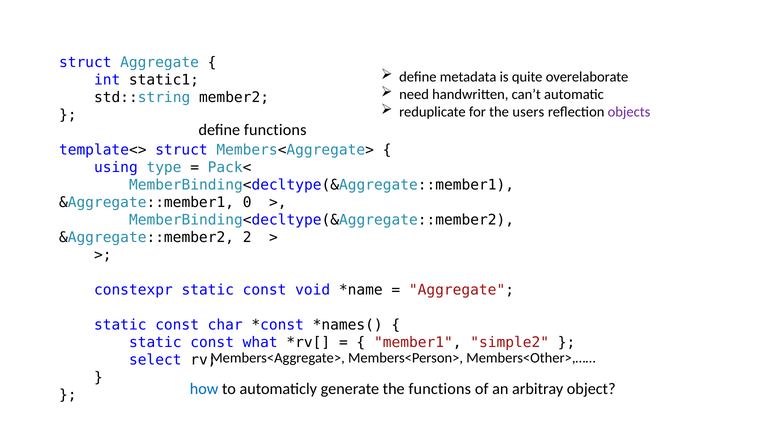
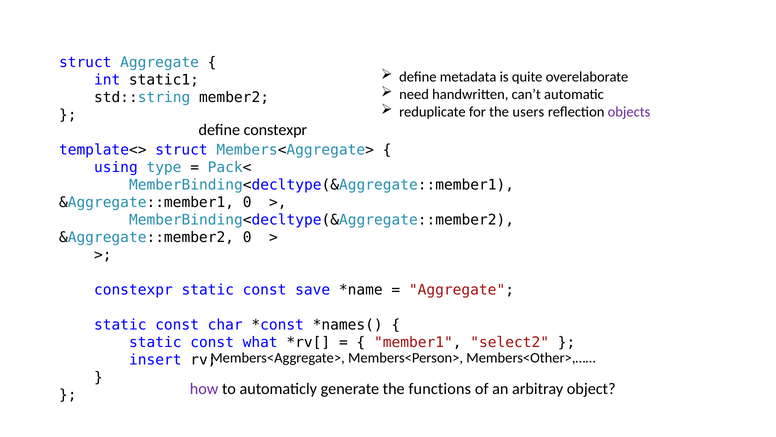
define functions: functions -> constexpr (275, 130)
&Aggregate::member2 2: 2 -> 0 (247, 237)
void: void -> save (313, 289)
simple2: simple2 -> select2 (510, 342)
select: select -> insert (155, 359)
how colour: blue -> purple (204, 388)
